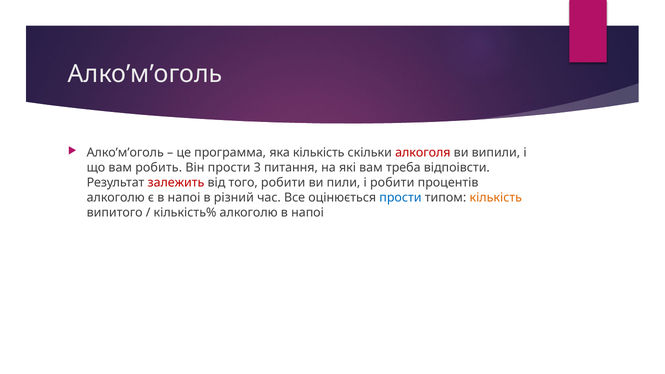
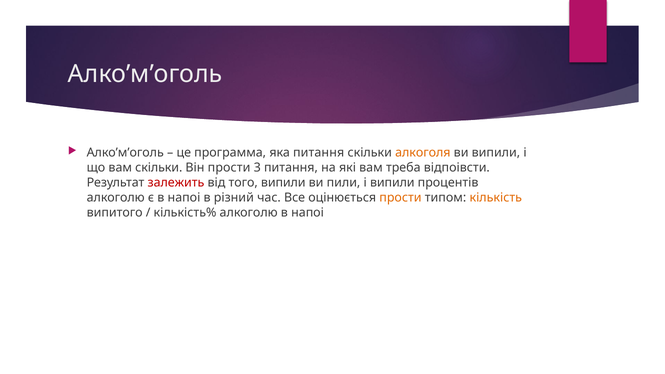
яка кількість: кількість -> питання (319, 153)
алкоголя colour: red -> orange (423, 153)
вам робить: робить -> скільки (159, 168)
того робити: робити -> випили (283, 183)
і робити: робити -> випили (392, 183)
прости colour: blue -> orange (400, 198)
